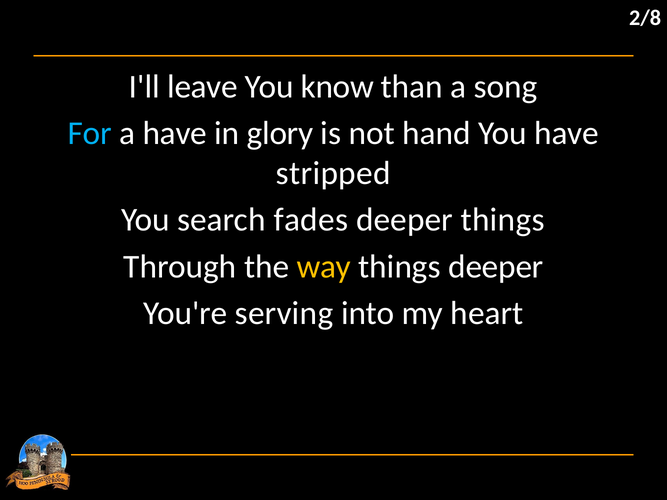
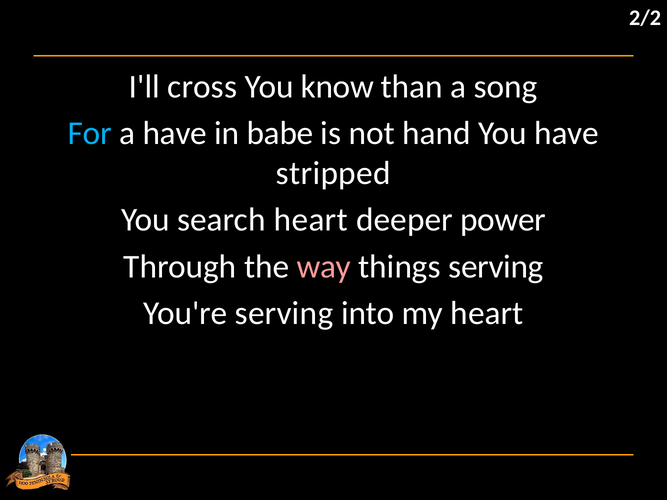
2/8: 2/8 -> 2/2 (645, 18)
leave: leave -> cross (202, 87)
glory: glory -> babe (280, 133)
search fades: fades -> heart (311, 220)
deeper things: things -> power (503, 220)
way colour: yellow -> pink (324, 267)
things deeper: deeper -> serving (496, 267)
